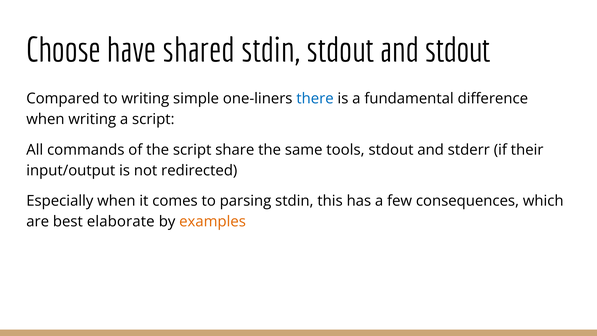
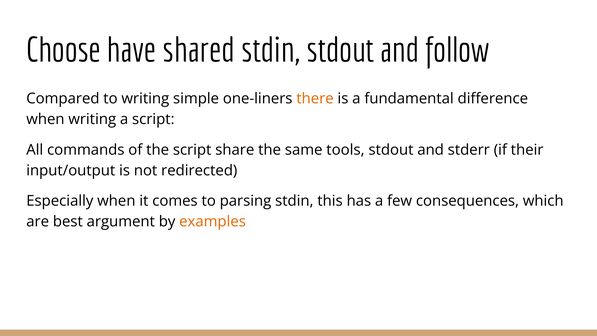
and stdout: stdout -> follow (458, 50)
there colour: blue -> orange (315, 99)
elaborate: elaborate -> argument (121, 221)
